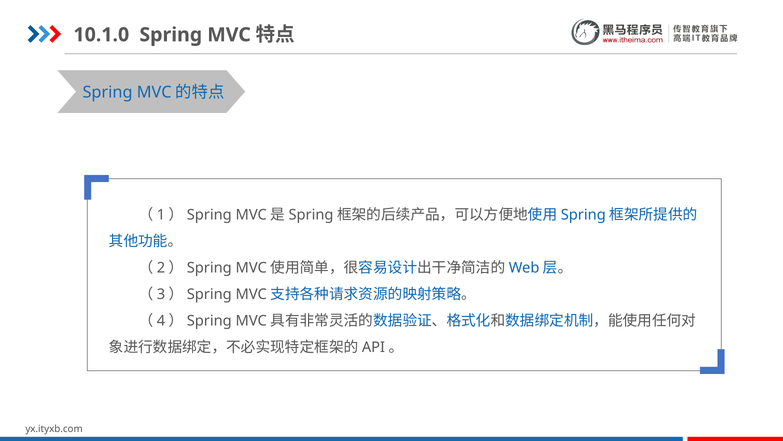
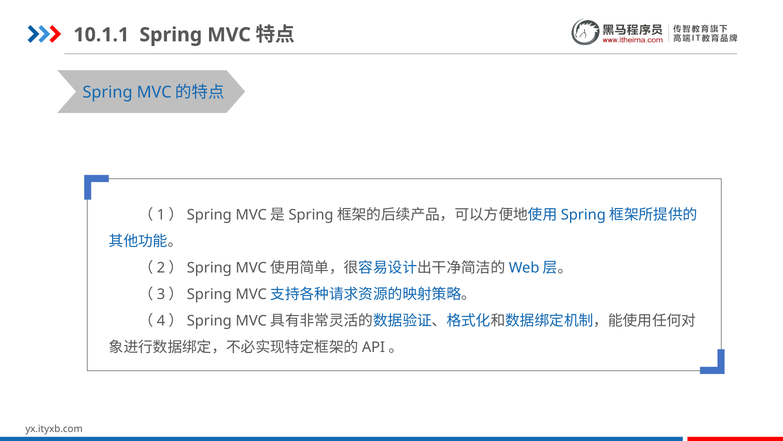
10.1.0: 10.1.0 -> 10.1.1 (101, 35)
